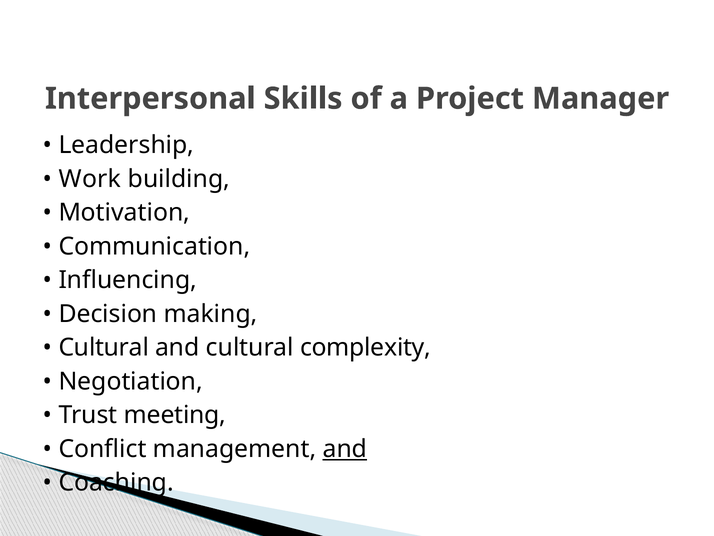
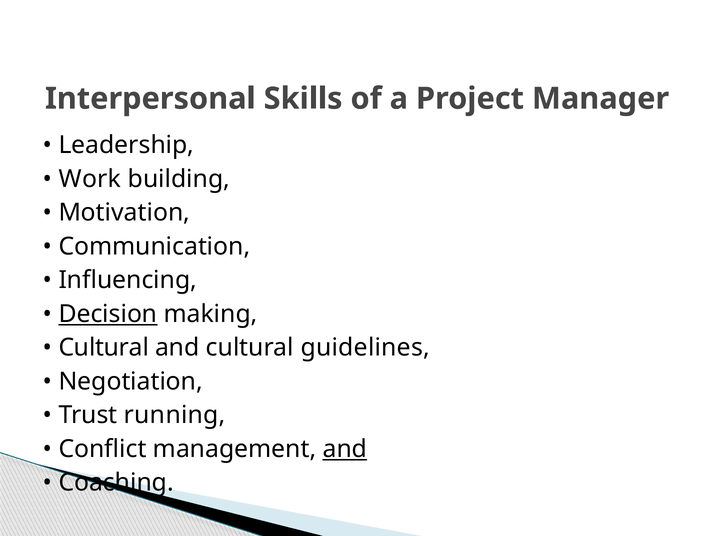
Decision underline: none -> present (108, 314)
complexity: complexity -> guidelines (365, 347)
meeting: meeting -> running (175, 415)
